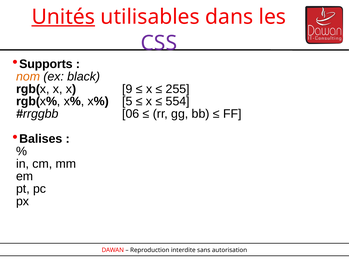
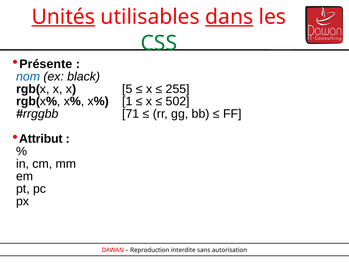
dans underline: none -> present (229, 17)
CSS colour: purple -> green (159, 43)
Supports: Supports -> Présente (46, 64)
nom colour: orange -> blue (28, 76)
9: 9 -> 5 (127, 89)
5: 5 -> 1 (127, 101)
554: 554 -> 502 (178, 101)
06: 06 -> 71 (131, 114)
Balises: Balises -> Attribut (41, 139)
